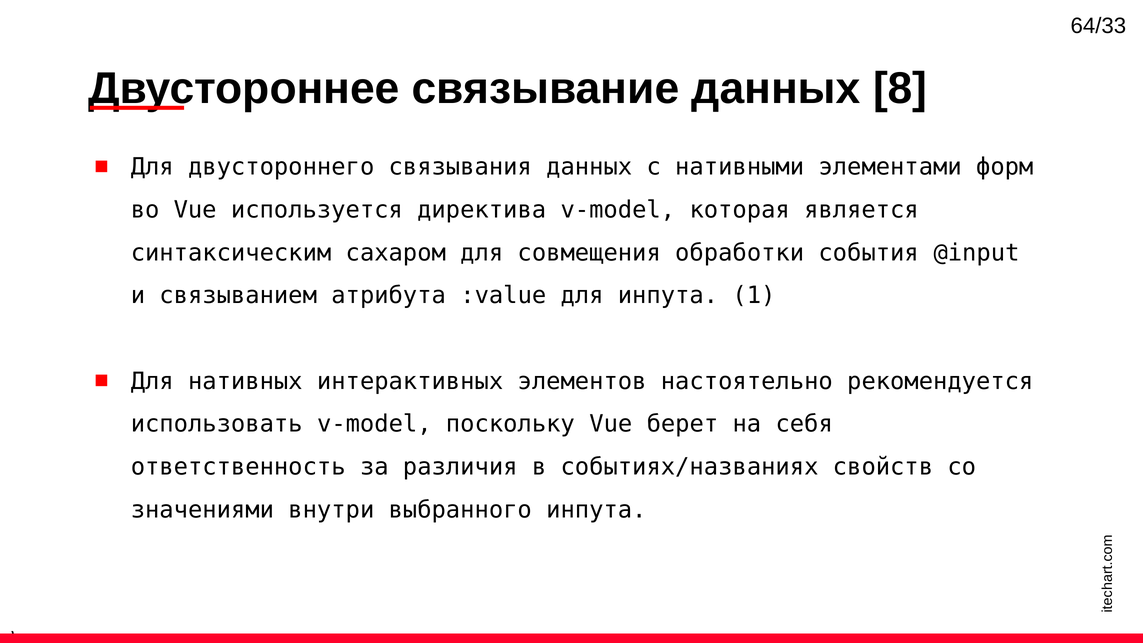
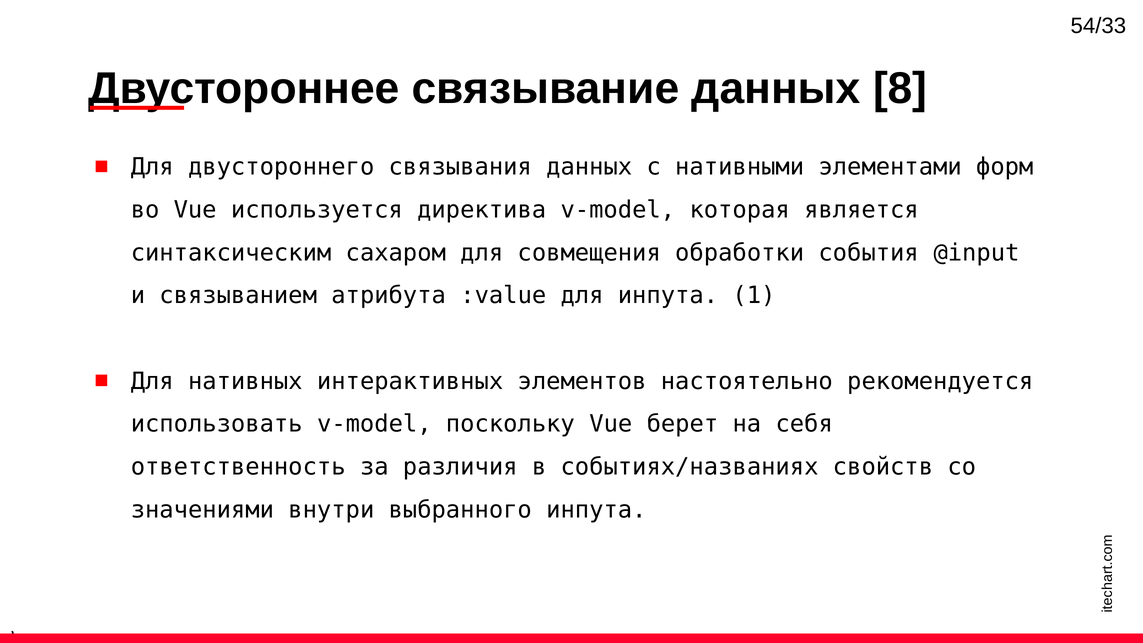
64/33: 64/33 -> 54/33 (1098, 26)
